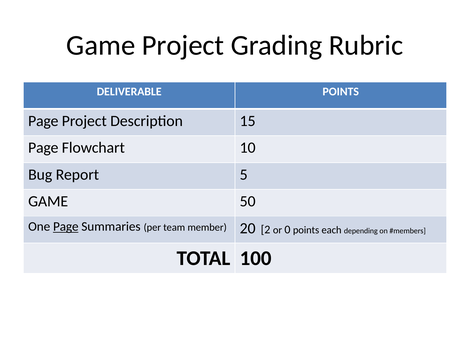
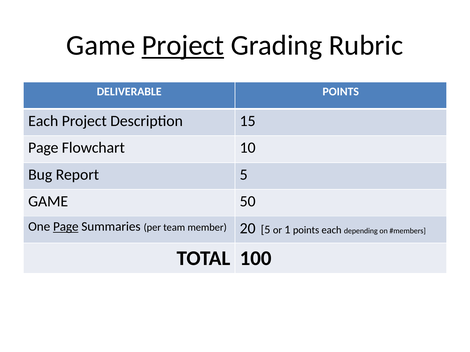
Project underline: none -> present (183, 45)
Page: Page -> Each (43, 121)
20 2: 2 -> 5 (266, 230)
0: 0 -> 1 (287, 230)
